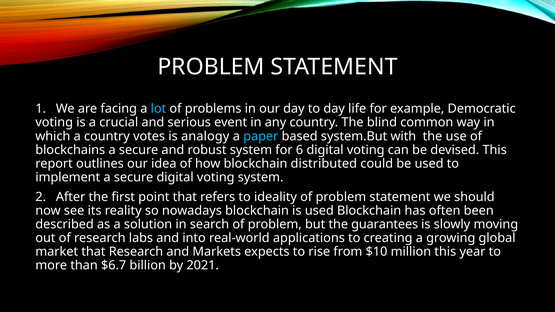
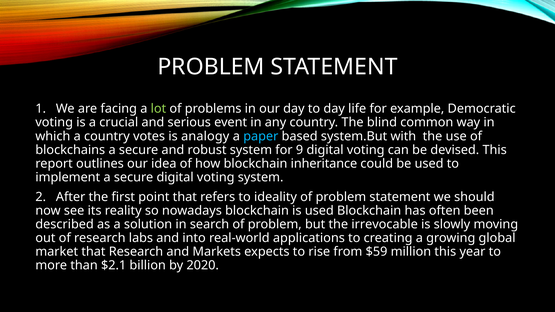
lot colour: light blue -> light green (158, 109)
6: 6 -> 9 (300, 150)
distributed: distributed -> inheritance (324, 164)
guarantees: guarantees -> irrevocable (385, 224)
$10: $10 -> $59 (376, 252)
$6.7: $6.7 -> $2.1 (114, 266)
2021: 2021 -> 2020 (203, 266)
